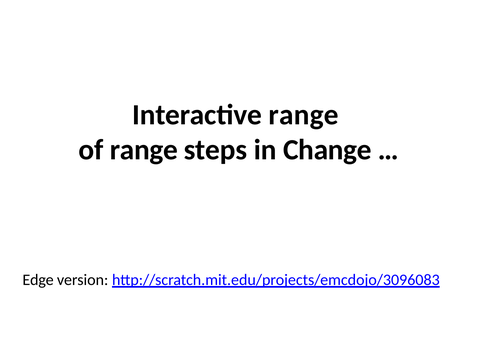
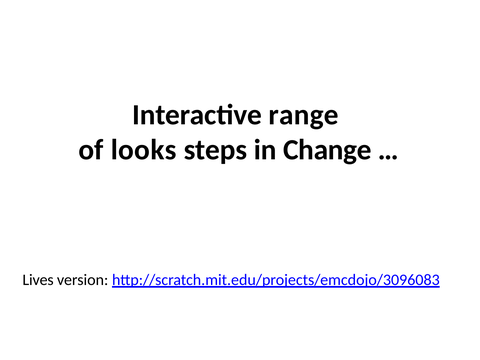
of range: range -> looks (144, 150)
Edge: Edge -> Lives (38, 280)
